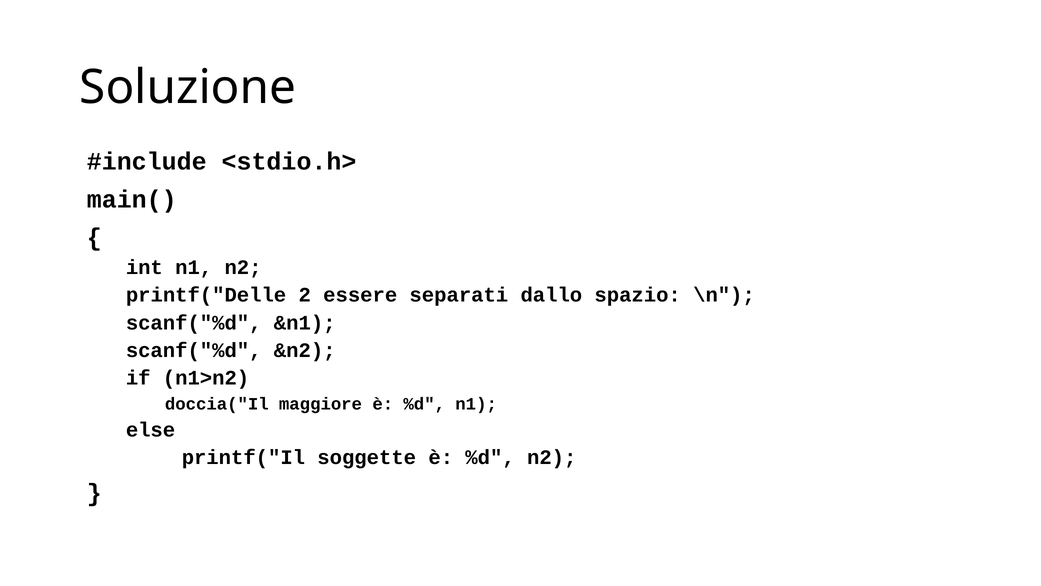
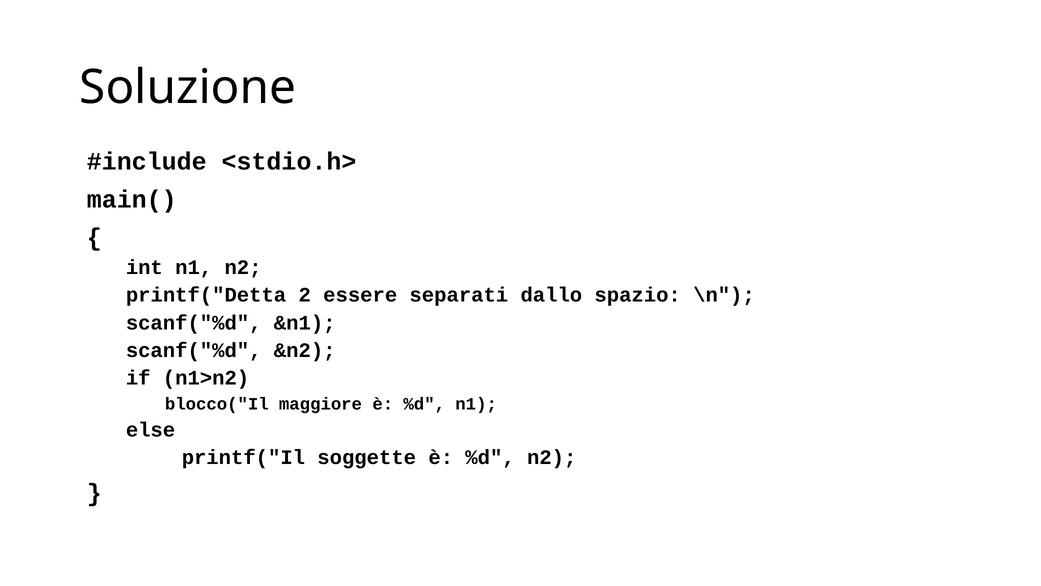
printf("Delle: printf("Delle -> printf("Detta (206, 295)
doccia("Il: doccia("Il -> blocco("Il (217, 404)
